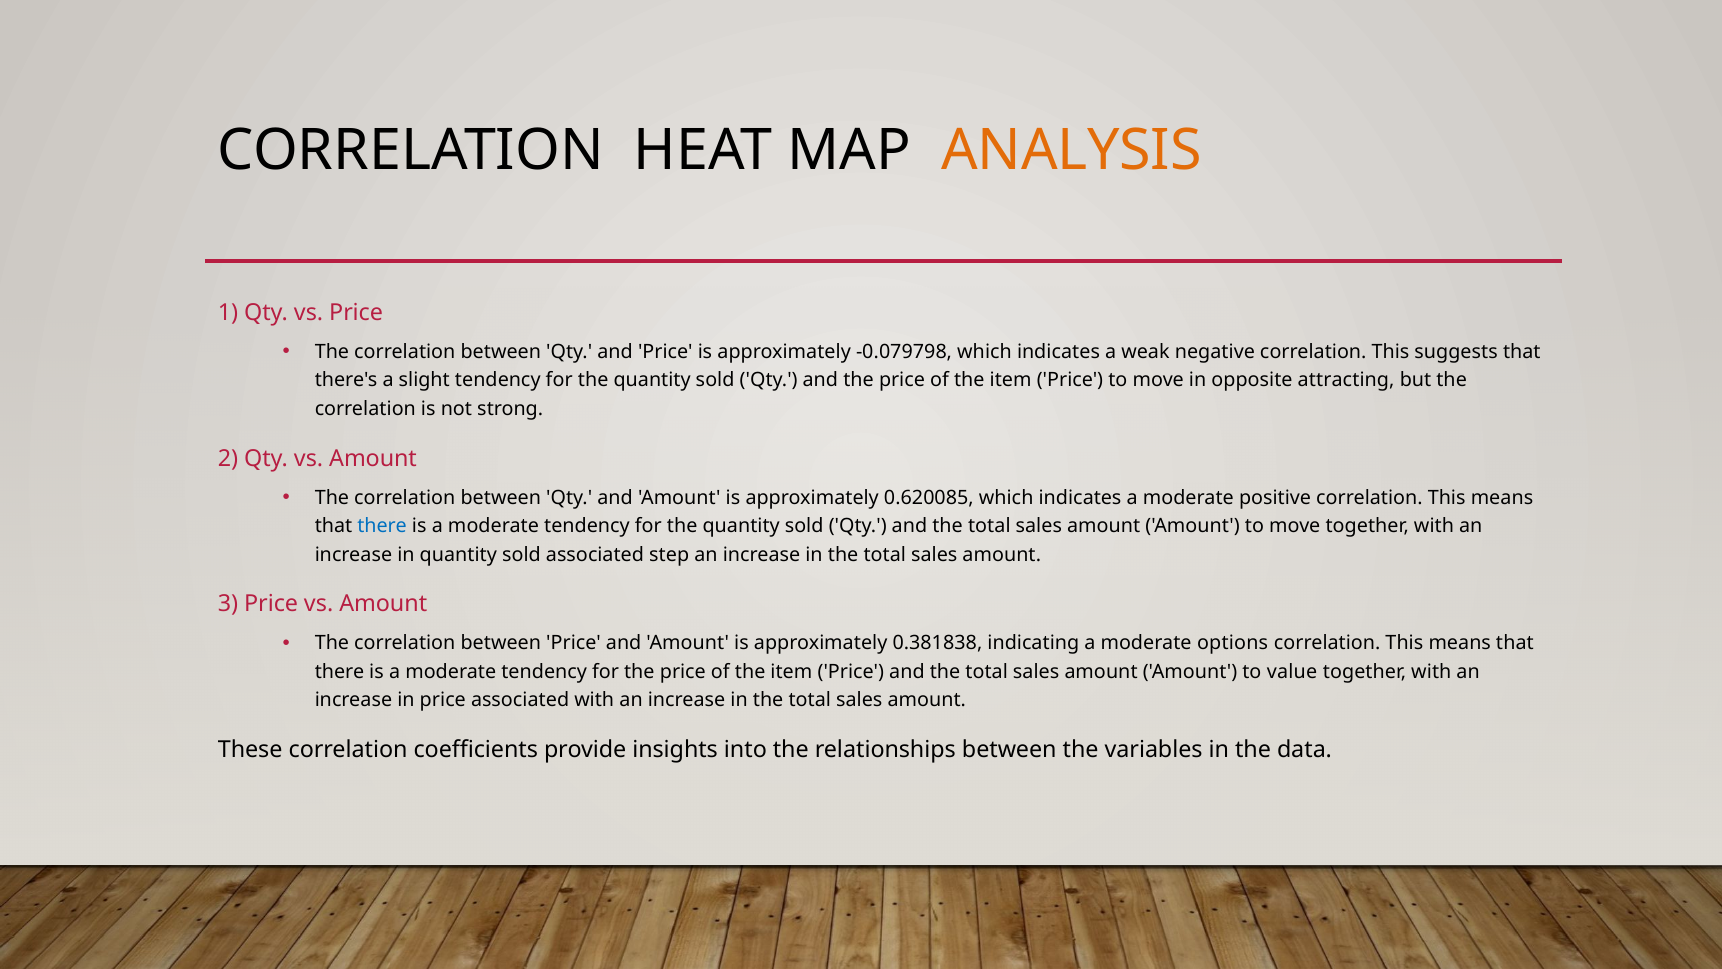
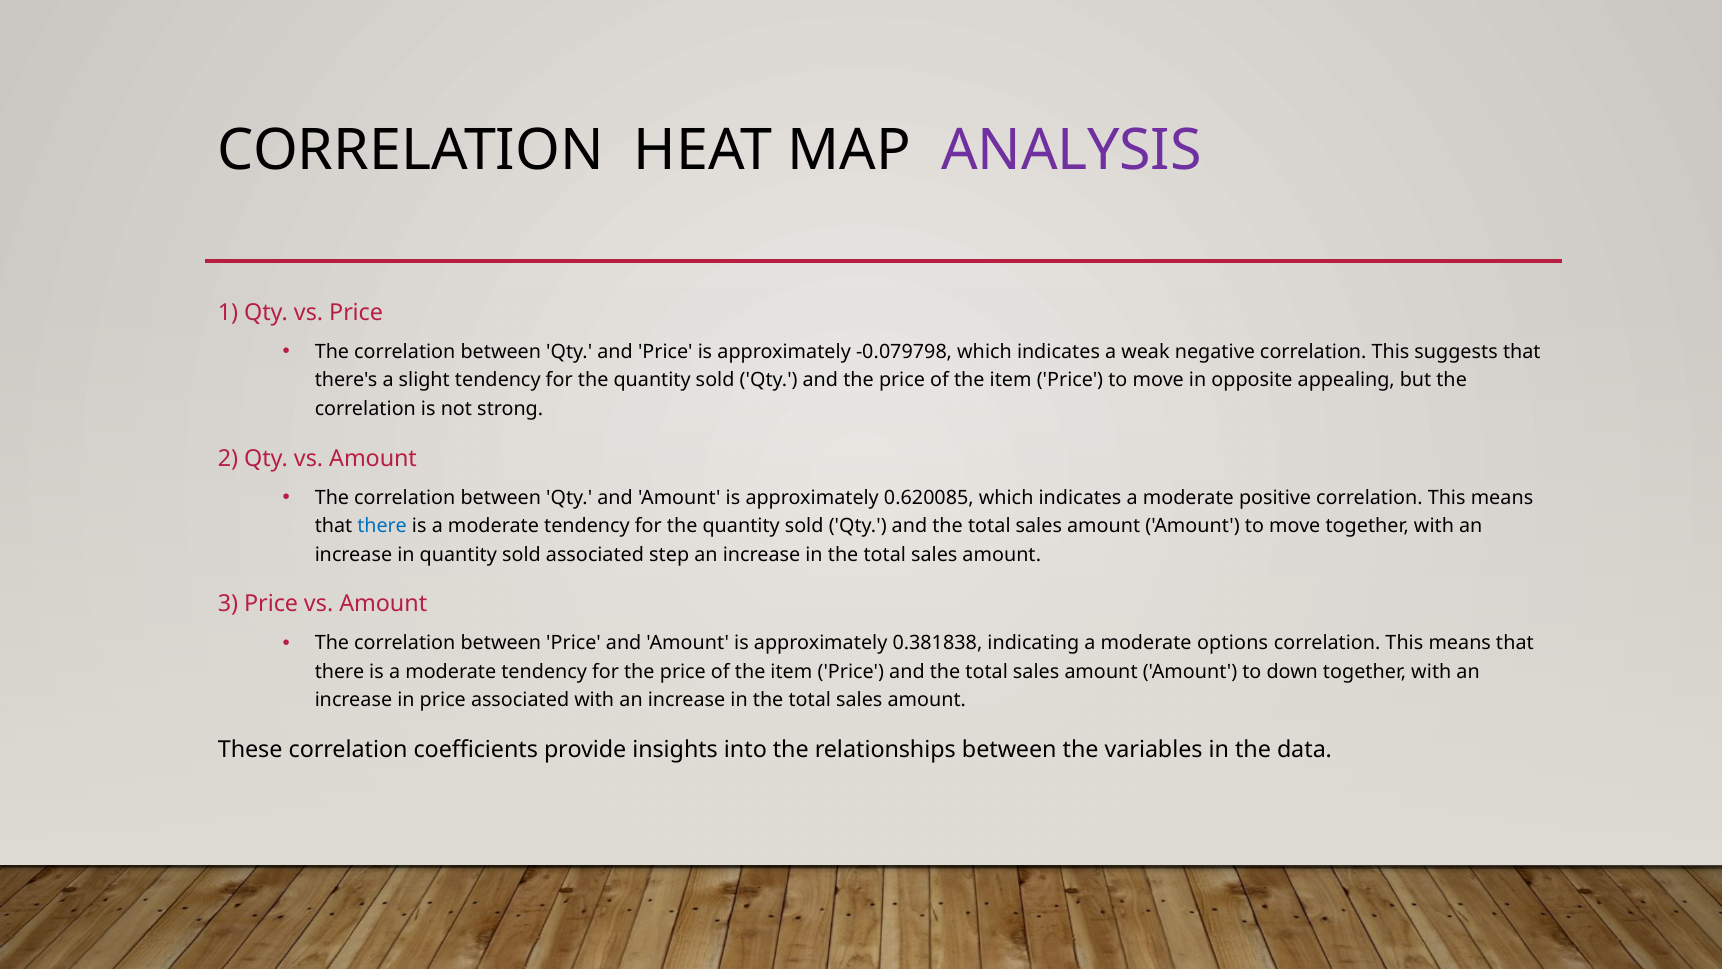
ANALYSIS colour: orange -> purple (1071, 151)
attracting: attracting -> appealing (1346, 380)
value: value -> down (1292, 672)
